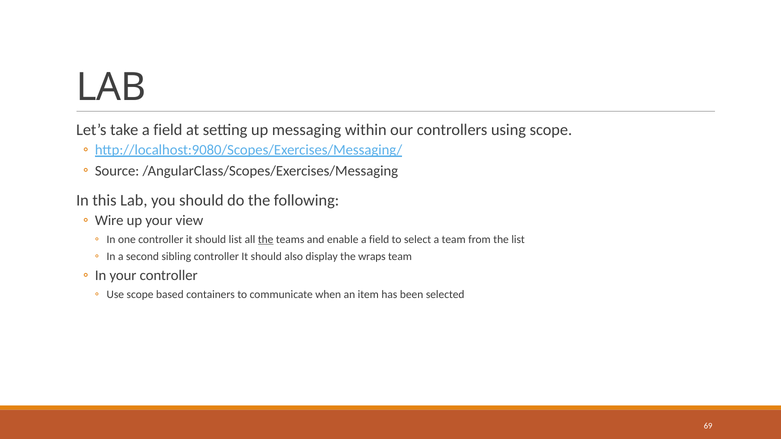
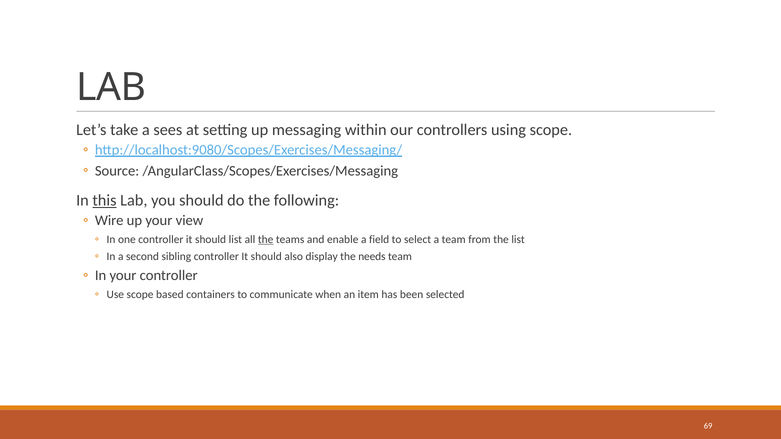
take a field: field -> sees (168, 130)
this underline: none -> present (104, 201)
wraps: wraps -> needs (372, 257)
